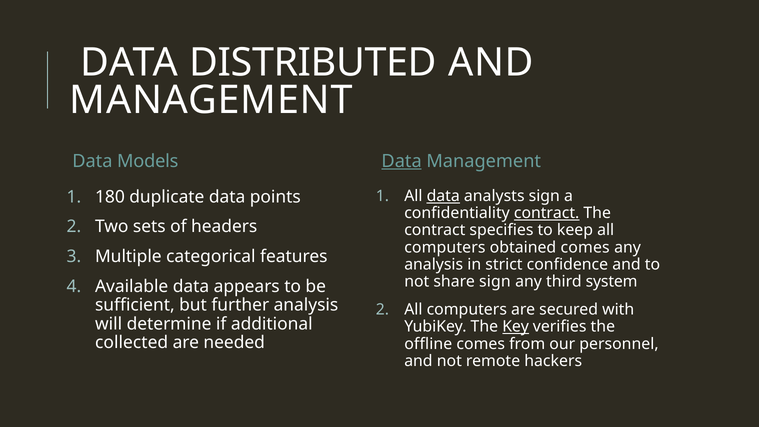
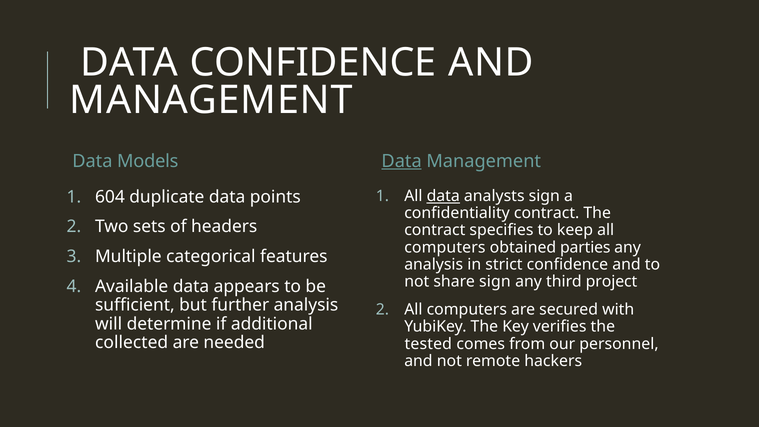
DATA DISTRIBUTED: DISTRIBUTED -> CONFIDENCE (313, 62)
180: 180 -> 604 (110, 197)
contract underline: present -> none (547, 213)
obtained comes: comes -> parties (585, 247)
system: system -> project (612, 281)
Key underline: present -> none (516, 327)
offline: offline -> tested (428, 344)
